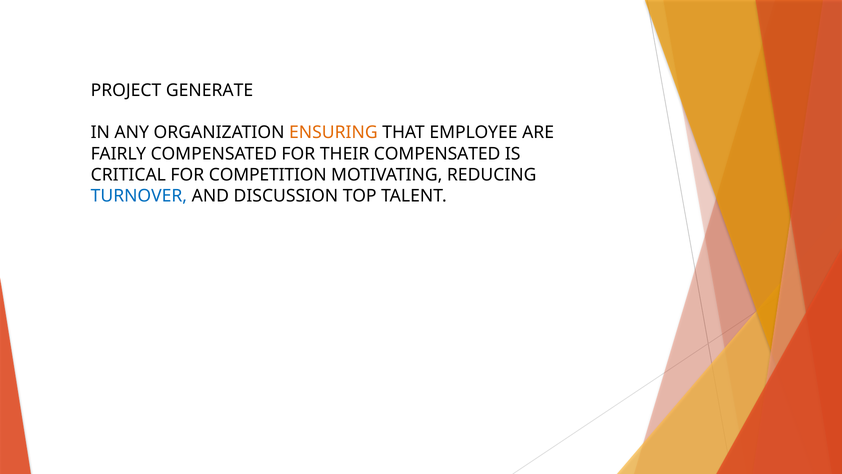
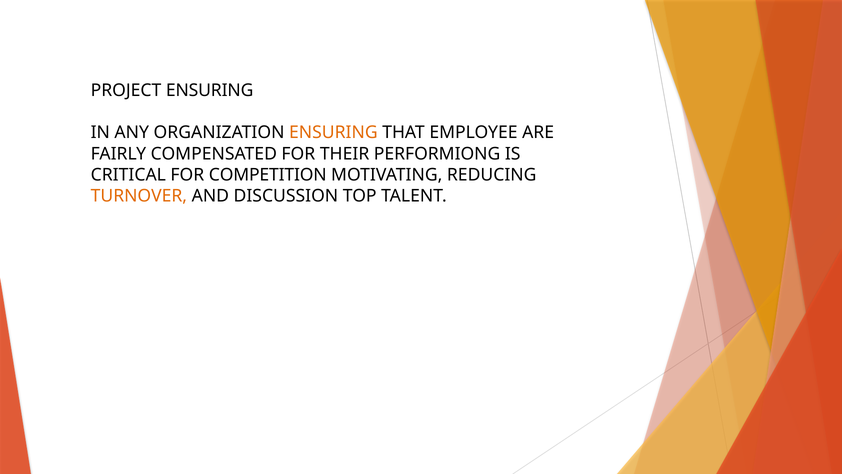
PROJECT GENERATE: GENERATE -> ENSURING (210, 90)
THEIR COMPENSATED: COMPENSATED -> PERFORMIONG (437, 154)
TURNOVER colour: blue -> orange (139, 196)
